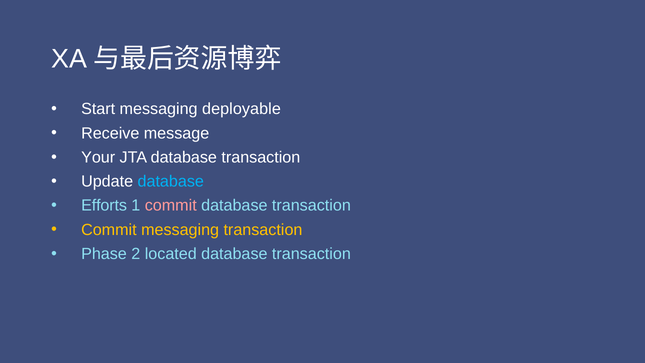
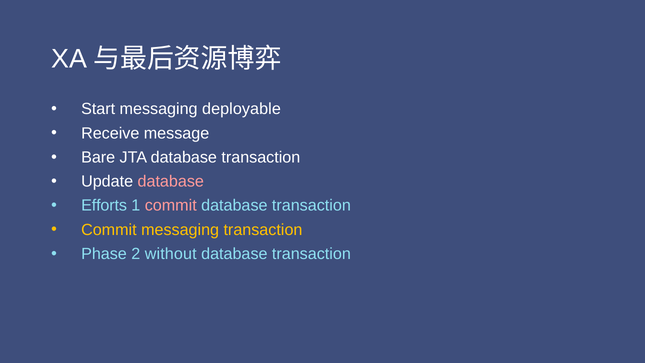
Your: Your -> Bare (98, 157)
database colour: light blue -> pink (171, 181)
located: located -> without (171, 254)
